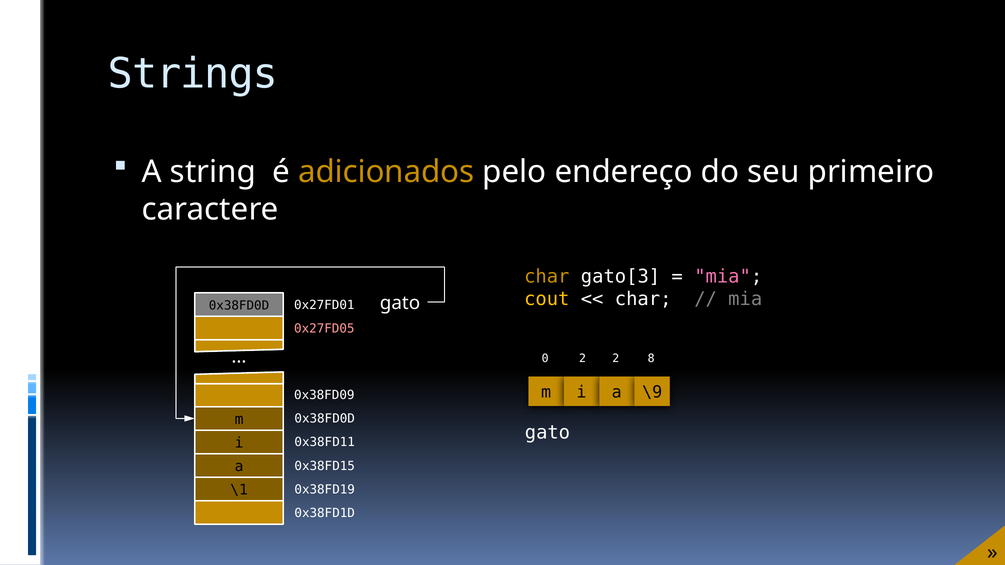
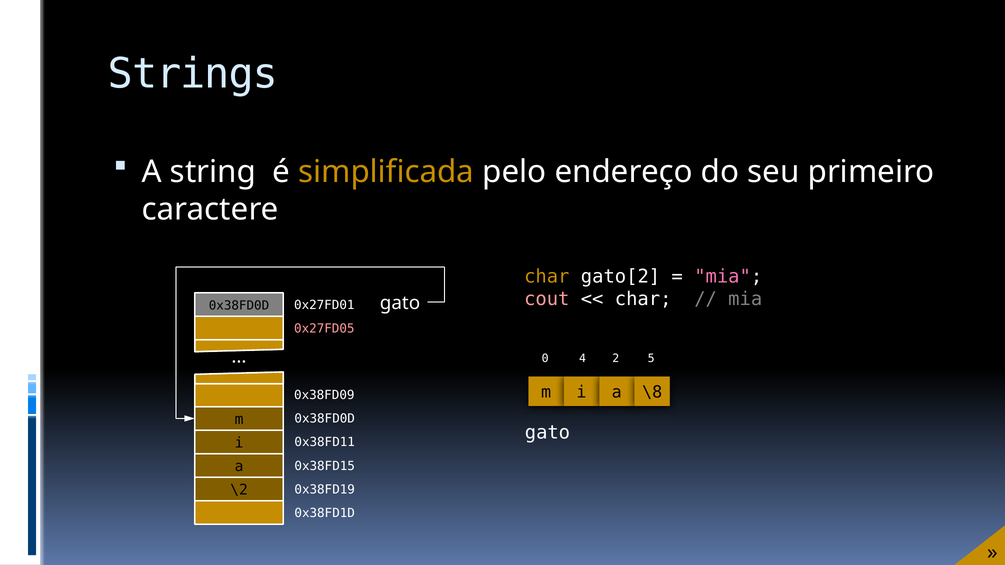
adicionados: adicionados -> simplificada (386, 172)
gato[3: gato[3 -> gato[2 (621, 277)
cout colour: yellow -> pink (547, 299)
0 2: 2 -> 4 (582, 359)
8: 8 -> 5 (651, 359)
\9: \9 -> \8 (652, 393)
\1: \1 -> \2 (239, 490)
